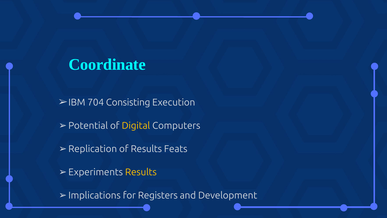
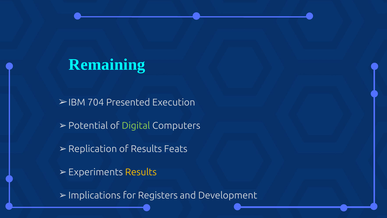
Coordinate: Coordinate -> Remaining (107, 64)
Consisting: Consisting -> Presented (128, 102)
Digital colour: yellow -> light green (136, 126)
